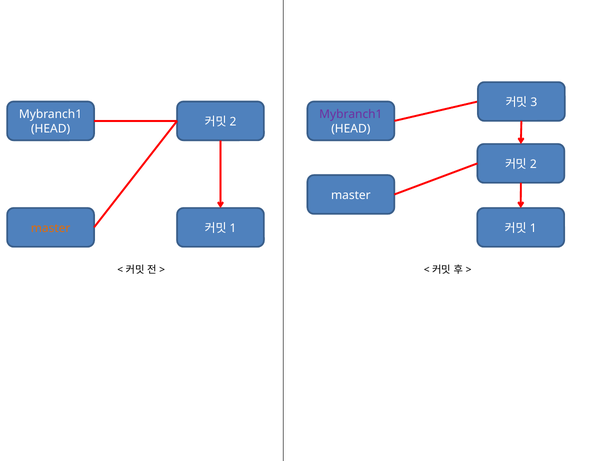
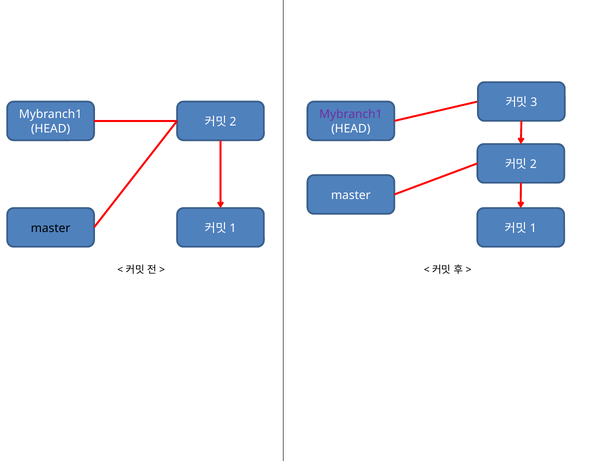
master colour: orange -> black (51, 228)
